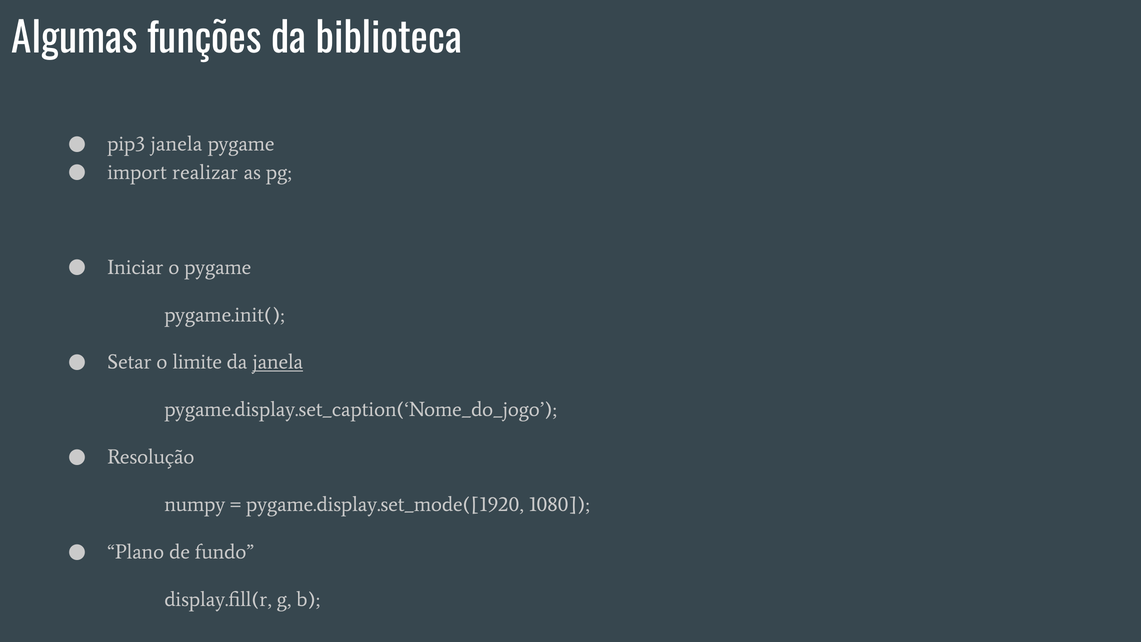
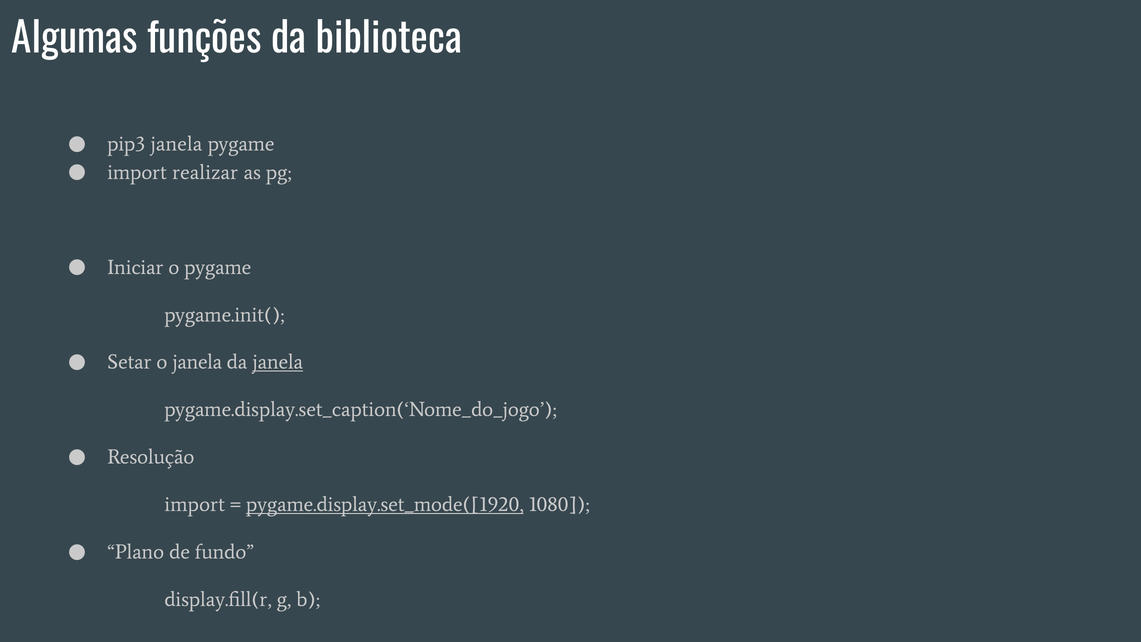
o limite: limite -> janela (197, 362)
numpy: numpy -> import (195, 504)
pygame.display.set_mode([1920 underline: none -> present (385, 504)
